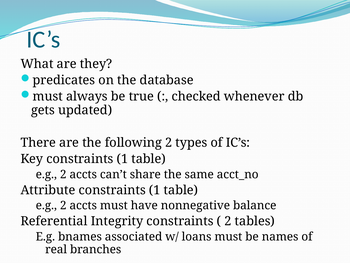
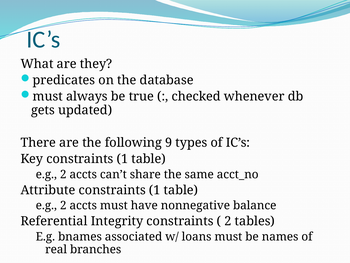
following 2: 2 -> 9 (169, 142)
